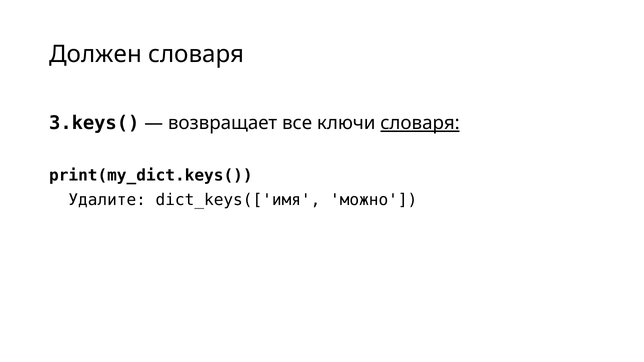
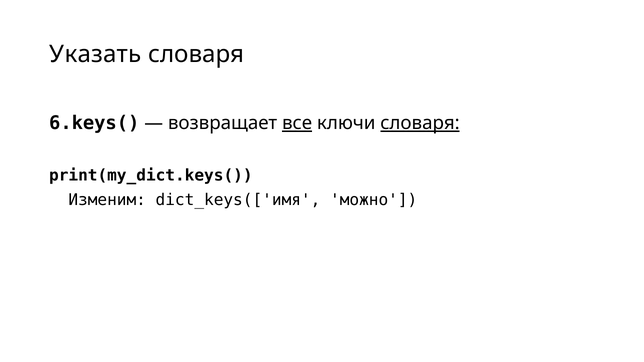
Должен: Должен -> Указать (96, 54)
3.keys(: 3.keys( -> 6.keys( (94, 123)
все underline: none -> present (297, 123)
Удалите: Удалите -> Изменим (107, 200)
